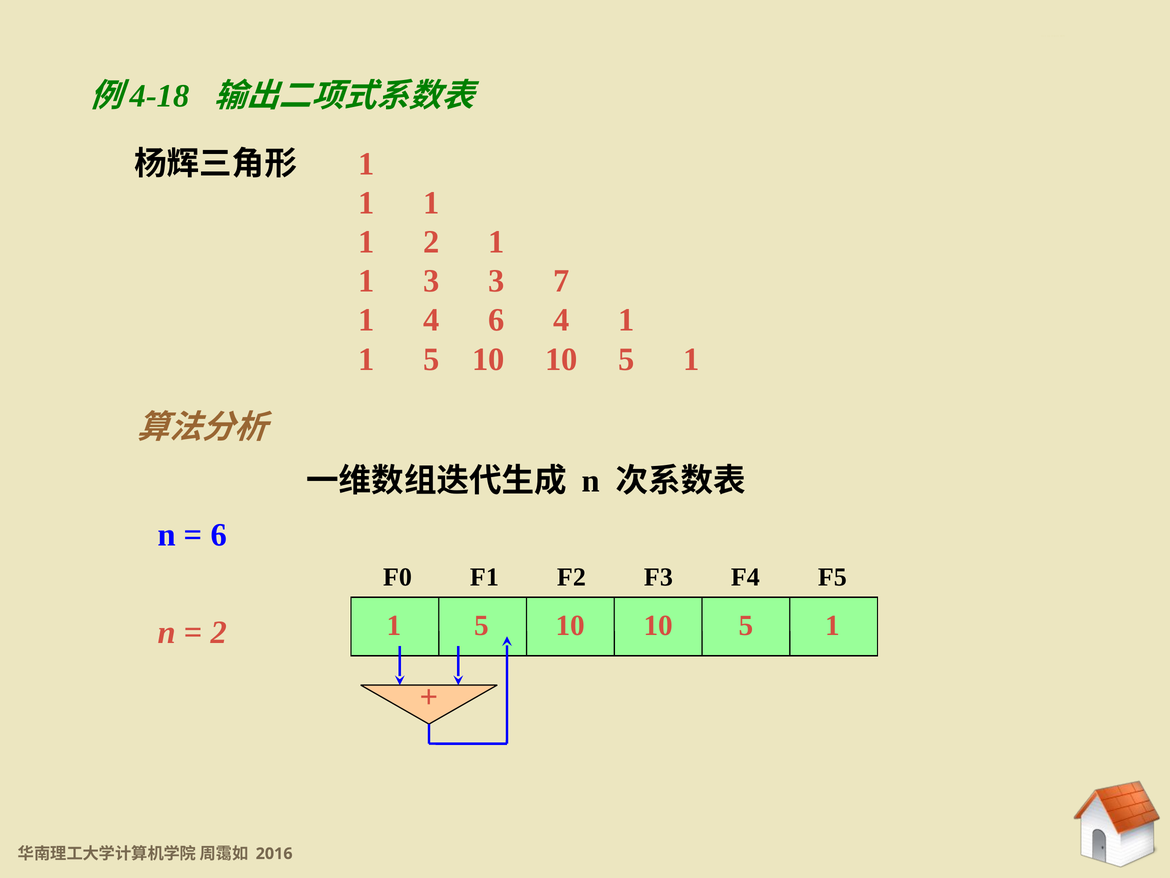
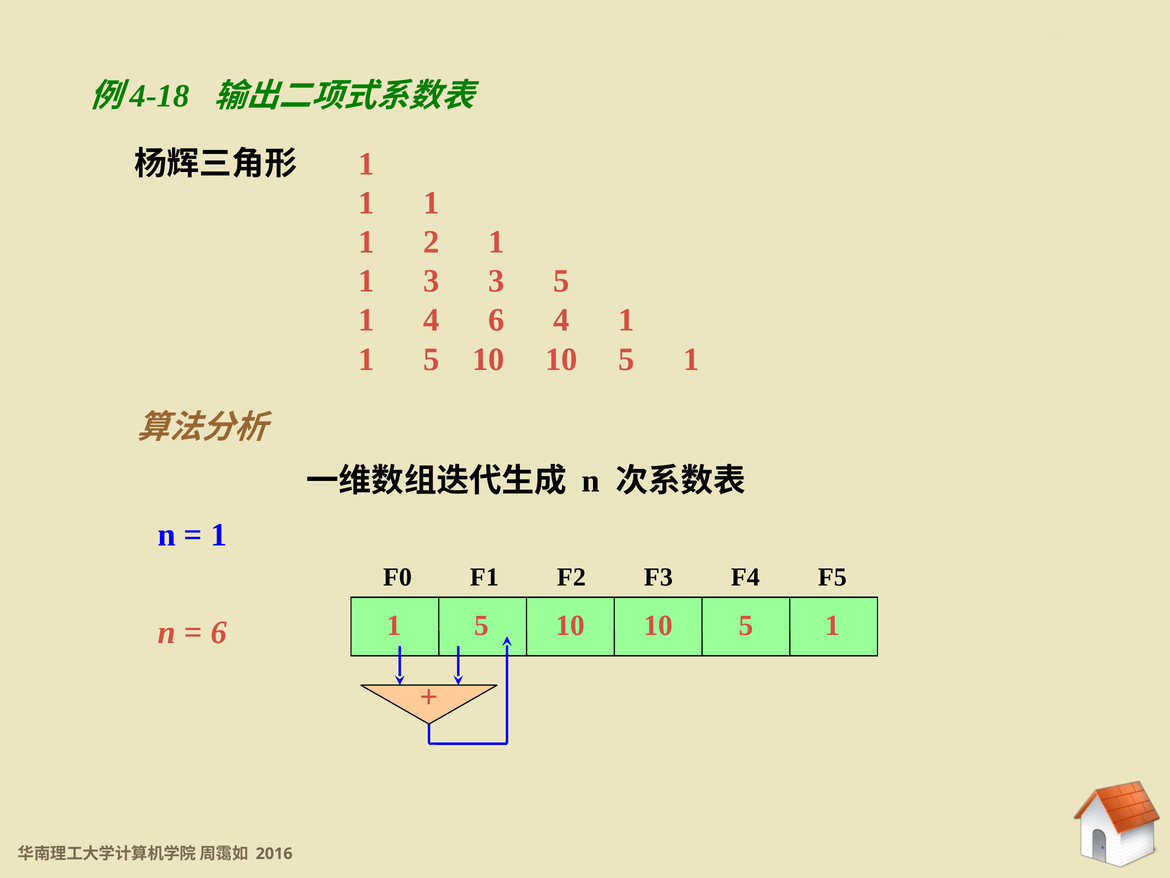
3 7: 7 -> 5 (561, 281)
6: 6 -> 1 (219, 535)
2: 2 -> 6 (219, 632)
